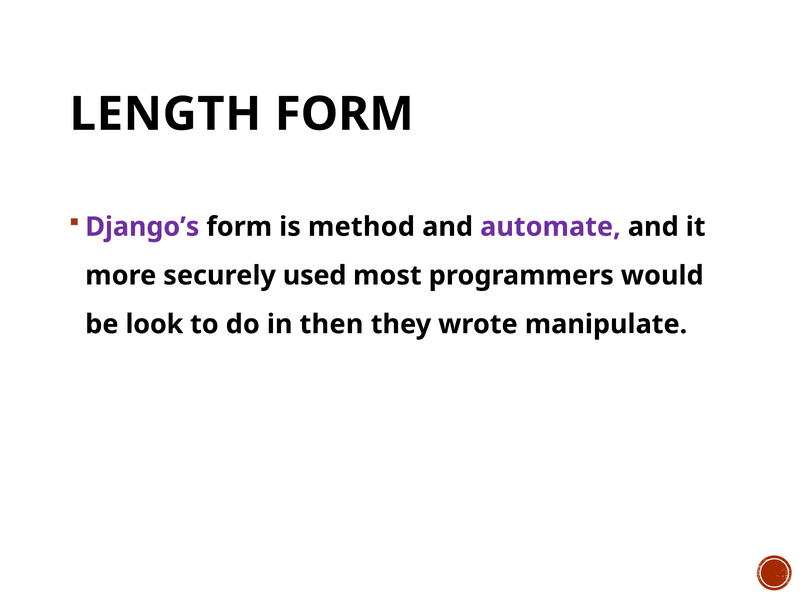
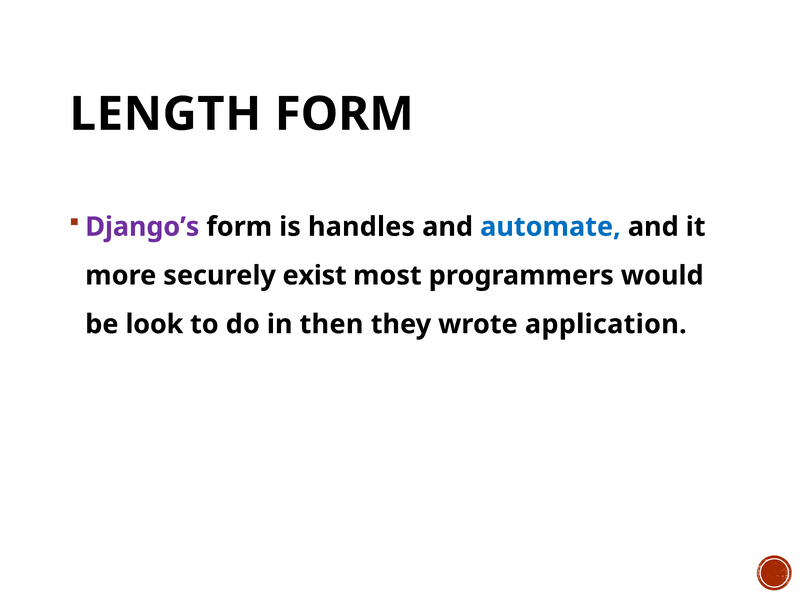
method: method -> handles (361, 227)
automate colour: purple -> blue (550, 227)
used: used -> exist (315, 276)
manipulate: manipulate -> application (606, 324)
